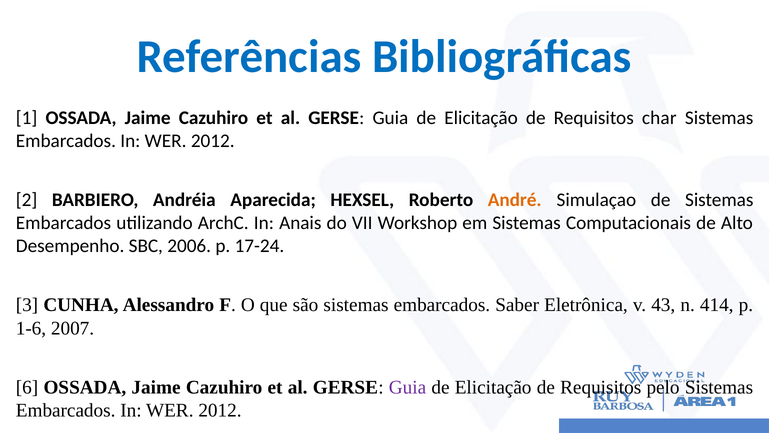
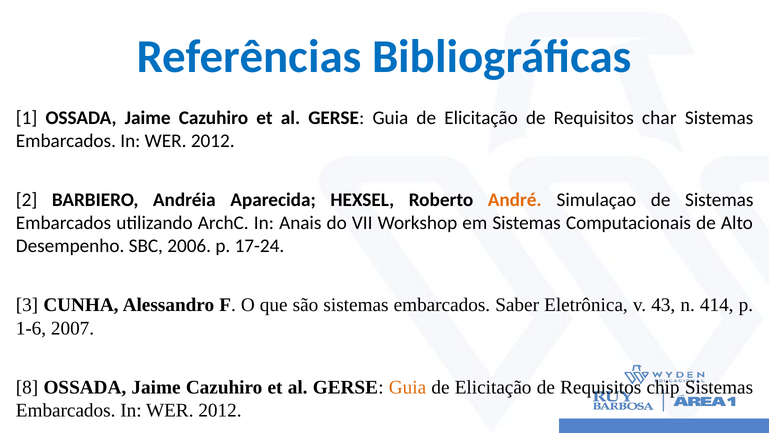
6: 6 -> 8 (27, 387)
Guia colour: purple -> orange (408, 387)
pelo: pelo -> chip (663, 387)
